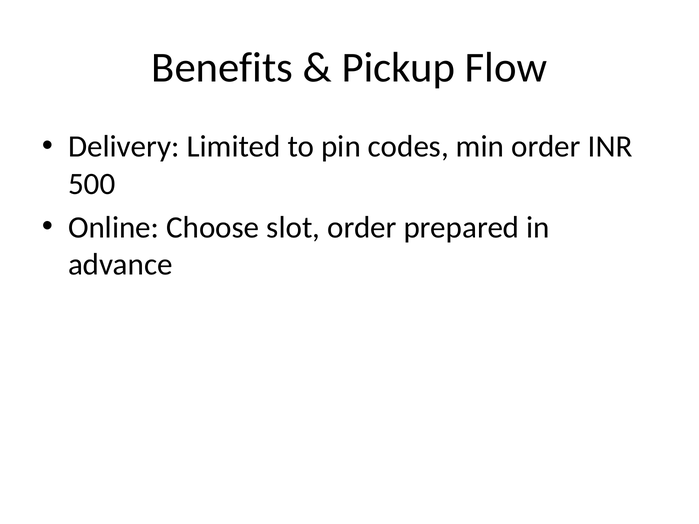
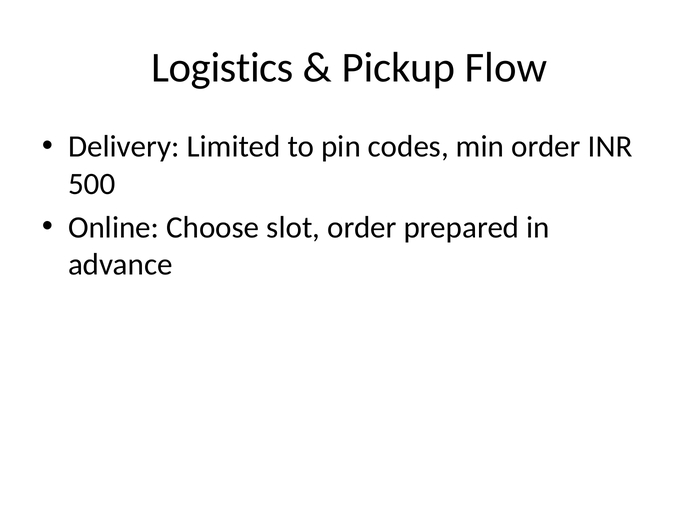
Benefits: Benefits -> Logistics (222, 68)
